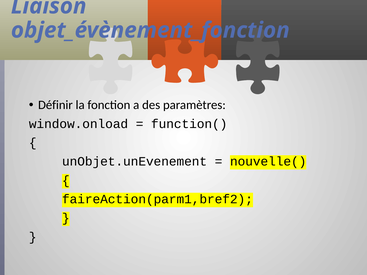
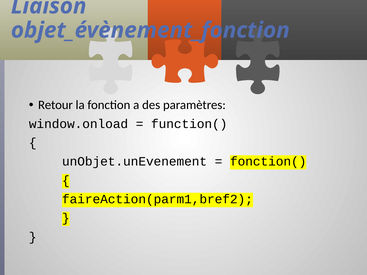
Définir: Définir -> Retour (55, 105)
nouvelle(: nouvelle( -> fonction( (268, 162)
